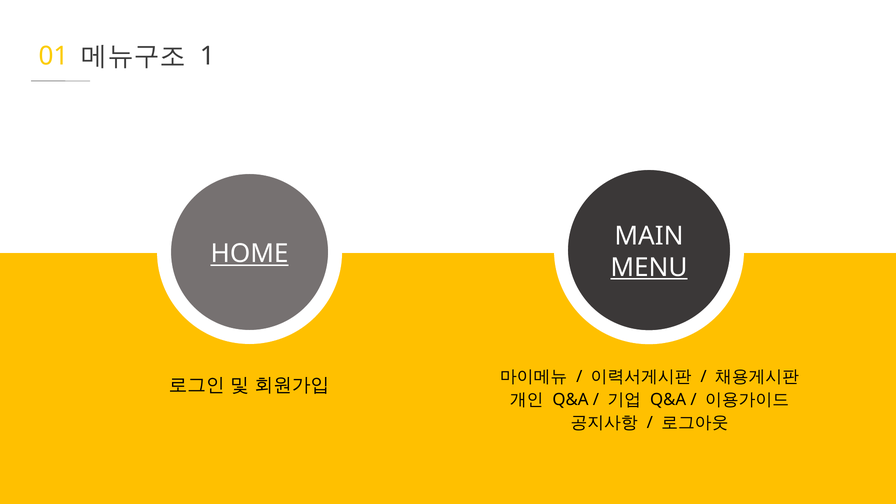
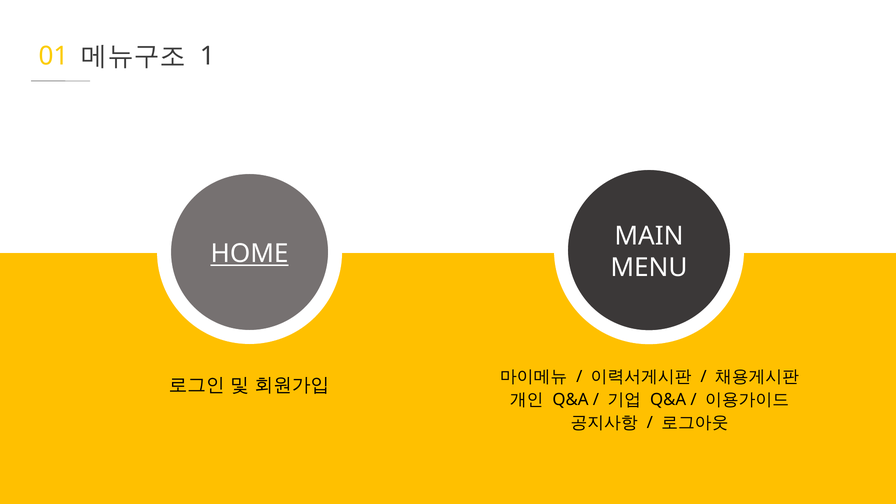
MENU underline: present -> none (649, 268)
